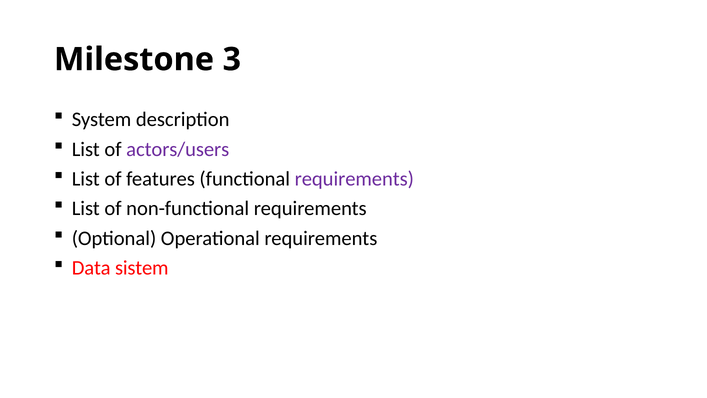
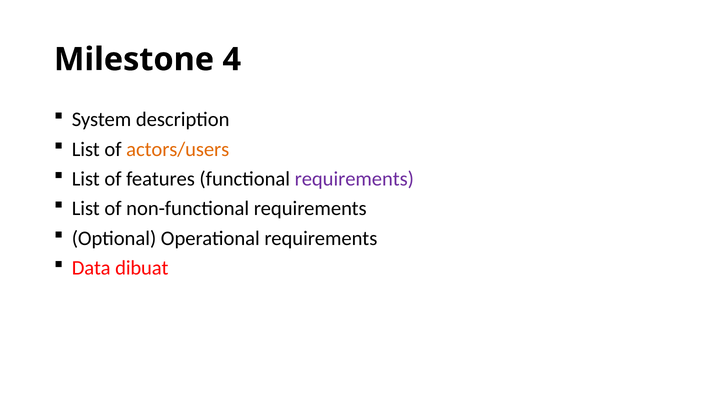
3: 3 -> 4 (232, 59)
actors/users colour: purple -> orange (178, 149)
sistem: sistem -> dibuat (142, 268)
